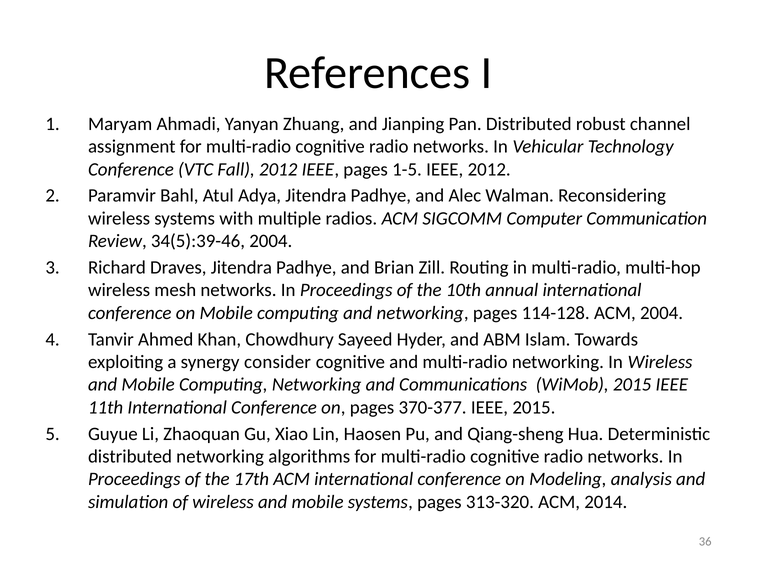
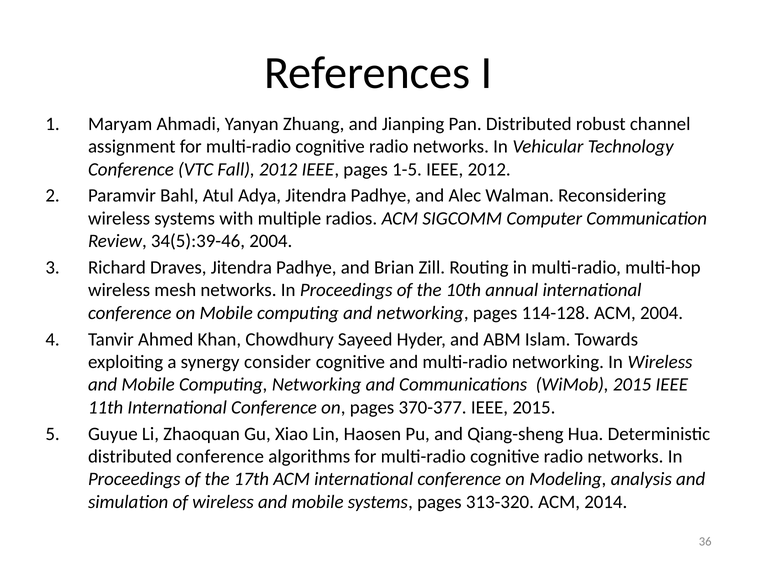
distributed networking: networking -> conference (220, 457)
